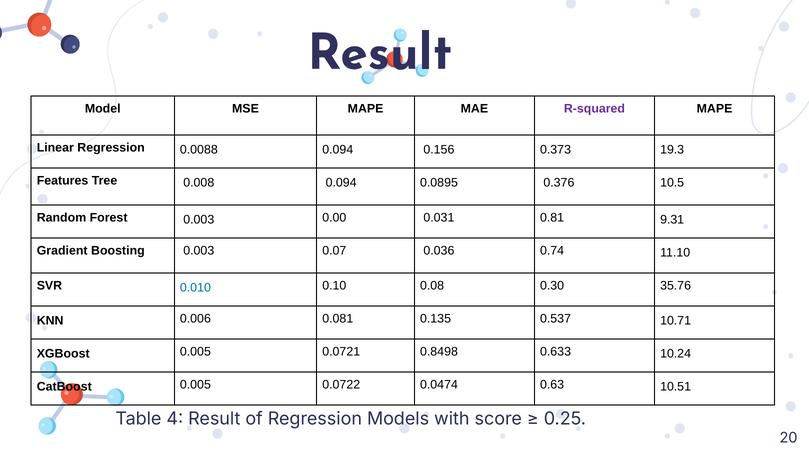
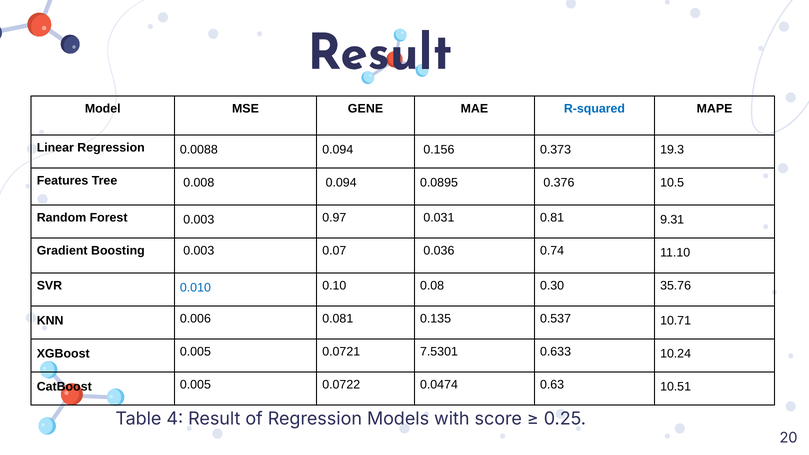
MSE MAPE: MAPE -> GENE (366, 109)
R-squared colour: purple -> blue (594, 109)
0.00: 0.00 -> 0.97 (334, 218)
0.8498: 0.8498 -> 7.5301 (439, 352)
